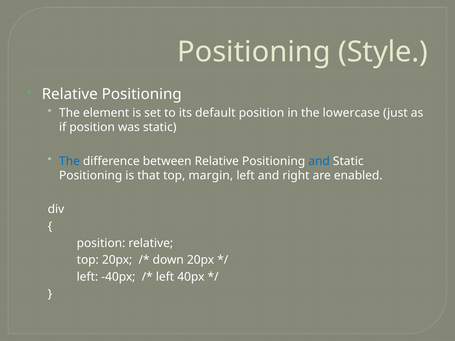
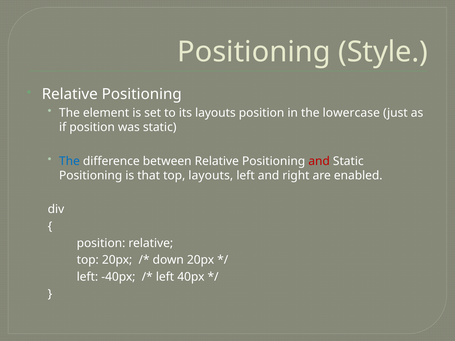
its default: default -> layouts (215, 113)
and colour: blue -> red (319, 161)
top margin: margin -> layouts (211, 176)
